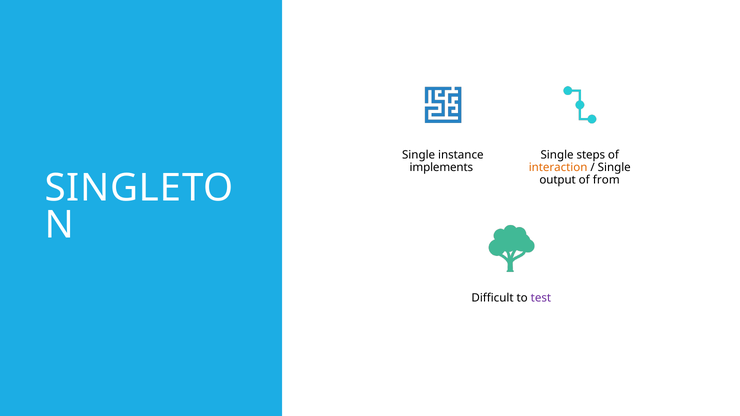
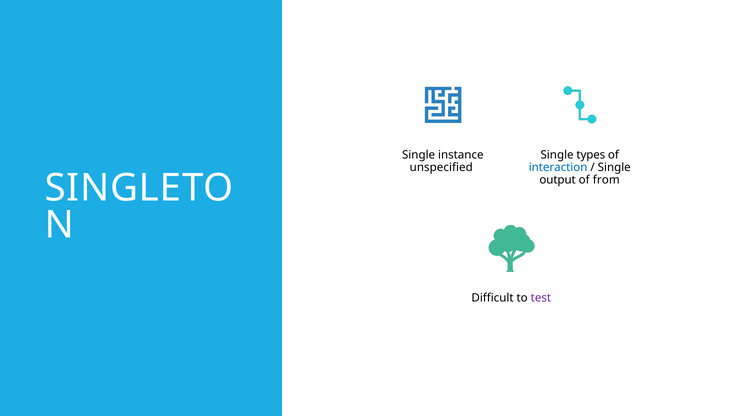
steps: steps -> types (591, 155)
implements: implements -> unspecified (441, 168)
interaction colour: orange -> blue (558, 168)
